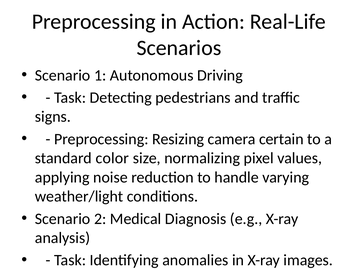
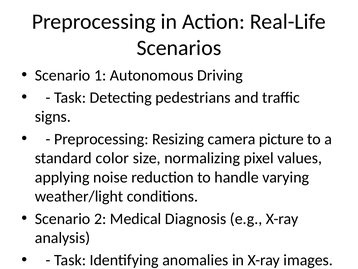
certain: certain -> picture (281, 139)
